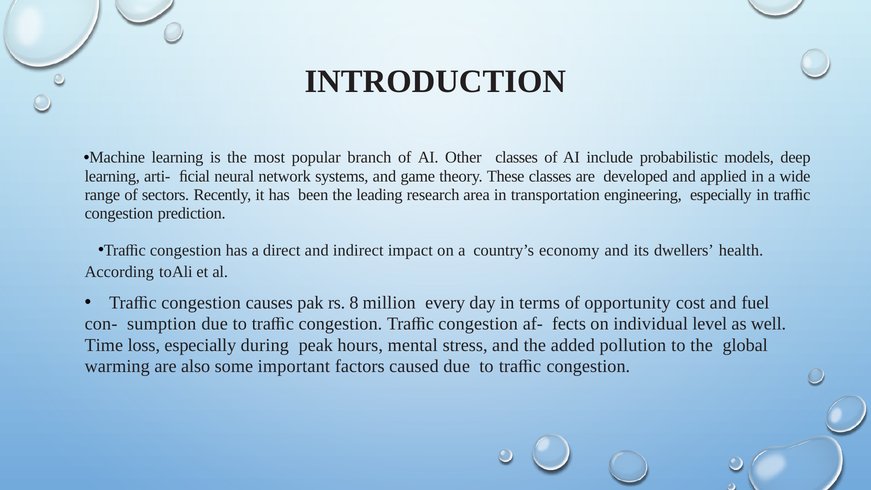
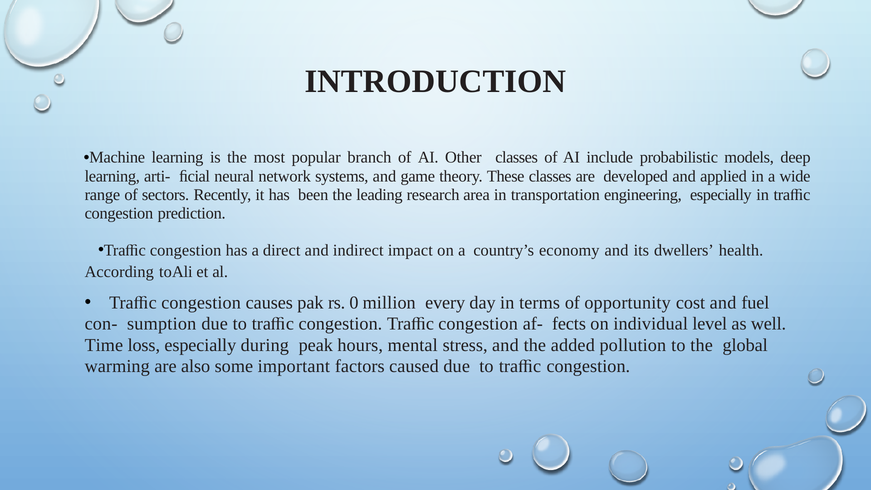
8: 8 -> 0 (354, 303)
